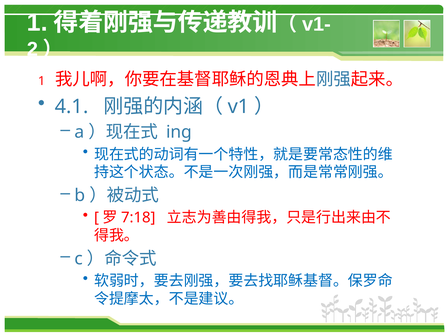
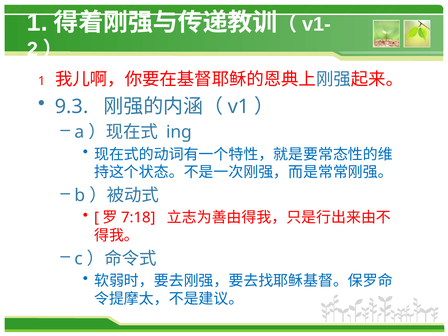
4.1: 4.1 -> 9.3 (72, 106)
